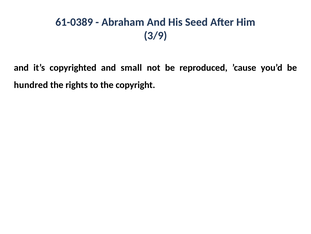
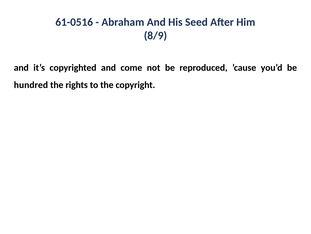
61-0389: 61-0389 -> 61-0516 (74, 22)
3/9: 3/9 -> 8/9 (155, 35)
small: small -> come (131, 68)
